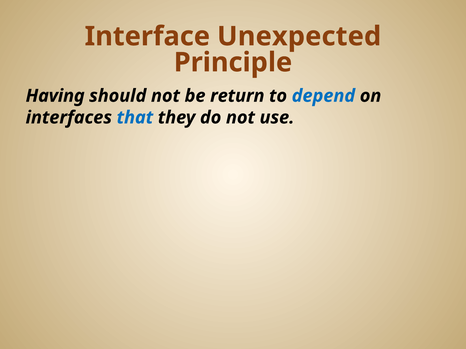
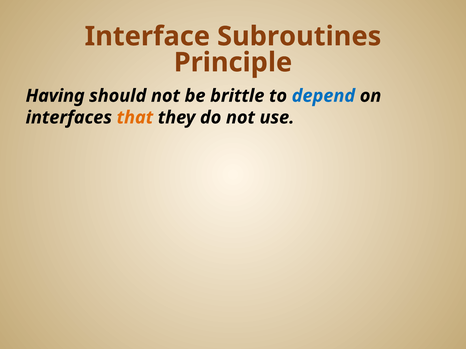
Unexpected: Unexpected -> Subroutines (299, 36)
return: return -> brittle (237, 96)
that colour: blue -> orange (135, 118)
